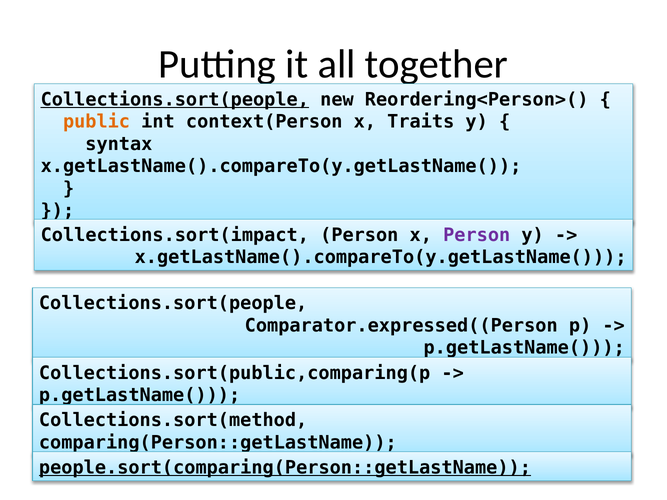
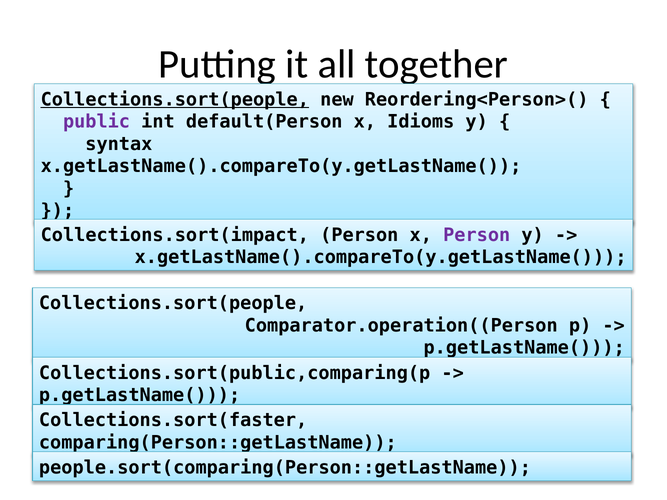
public colour: orange -> purple (97, 122)
context(Person: context(Person -> default(Person (264, 122)
Traits: Traits -> Idioms (421, 122)
Comparator.expressed((Person: Comparator.expressed((Person -> Comparator.operation((Person (401, 326)
Collections.sort(method: Collections.sort(method -> Collections.sort(faster (173, 420)
people.sort(comparing(Person::getLastName underline: present -> none (285, 468)
